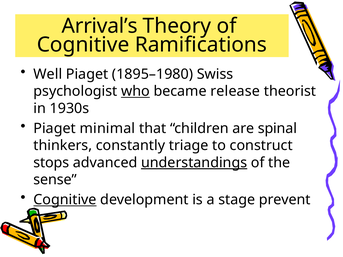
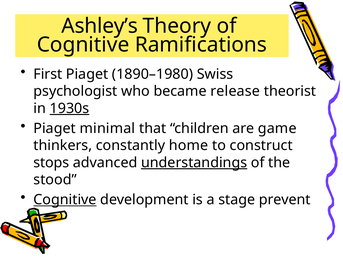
Arrival’s: Arrival’s -> Ashley’s (100, 26)
Well: Well -> First (48, 74)
1895–1980: 1895–1980 -> 1890–1980 (153, 74)
who underline: present -> none (135, 91)
1930s underline: none -> present (69, 108)
spinal: spinal -> game (277, 128)
triage: triage -> home (189, 146)
sense: sense -> stood (55, 180)
